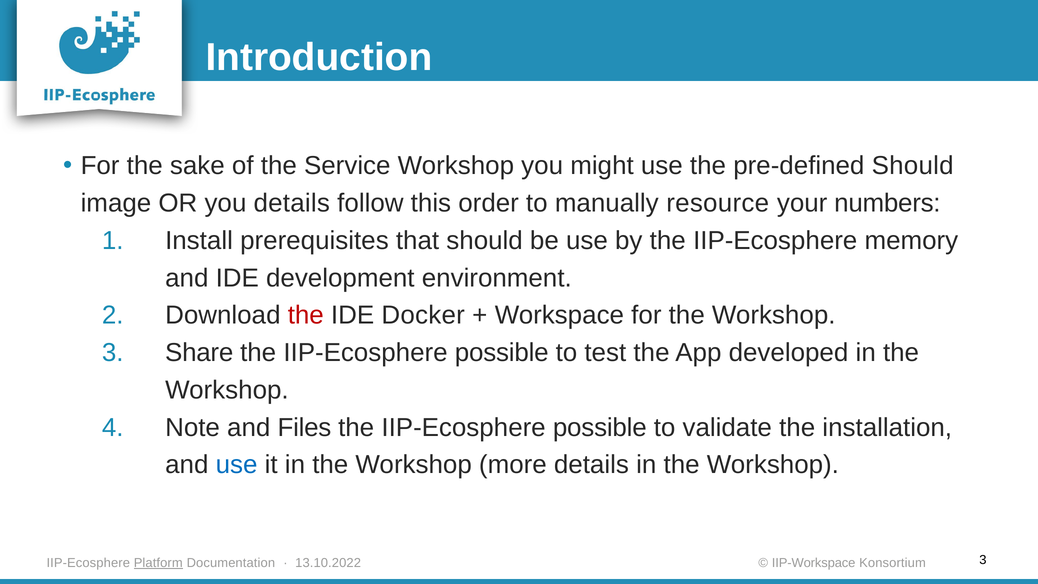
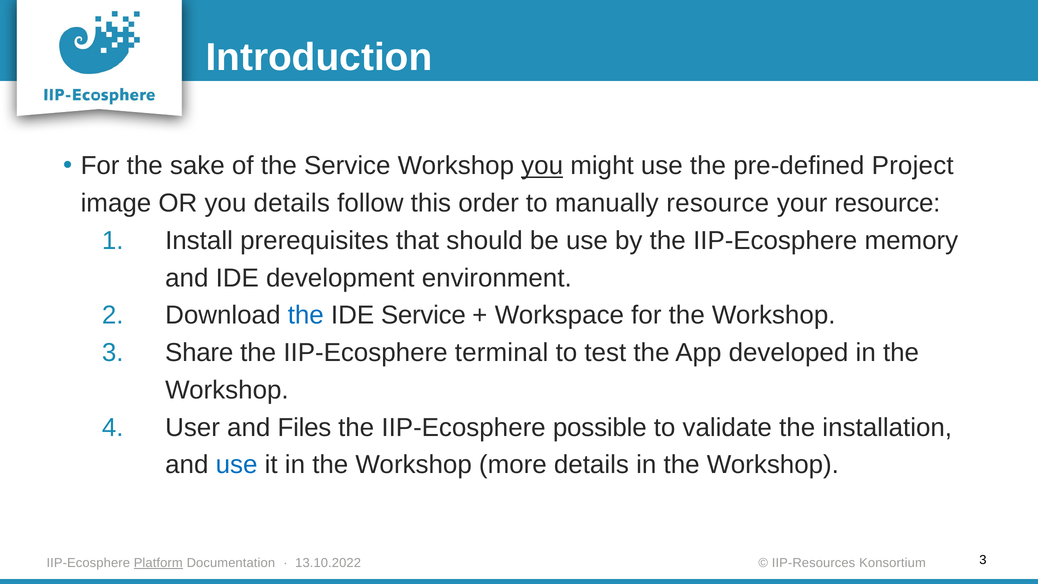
you underline: none -> present (542, 166)
pre-defined Should: Should -> Project (913, 166)
your numbers: numbers -> resource (887, 203)
the colour: red -> blue (306, 315)
IDE Docker: Docker -> Service (423, 315)
possible: possible -> terminal (502, 353)
Note: Note -> User (193, 427)
IIP-Workspace: IIP-Workspace -> IIP-Resources (814, 563)
